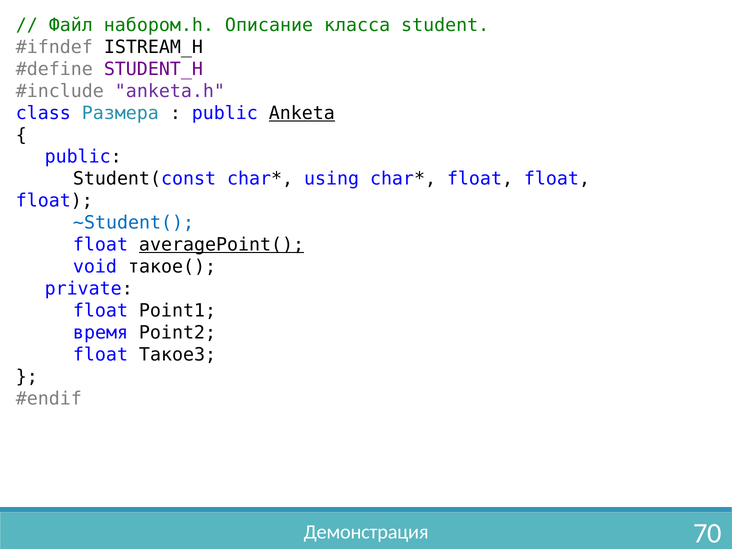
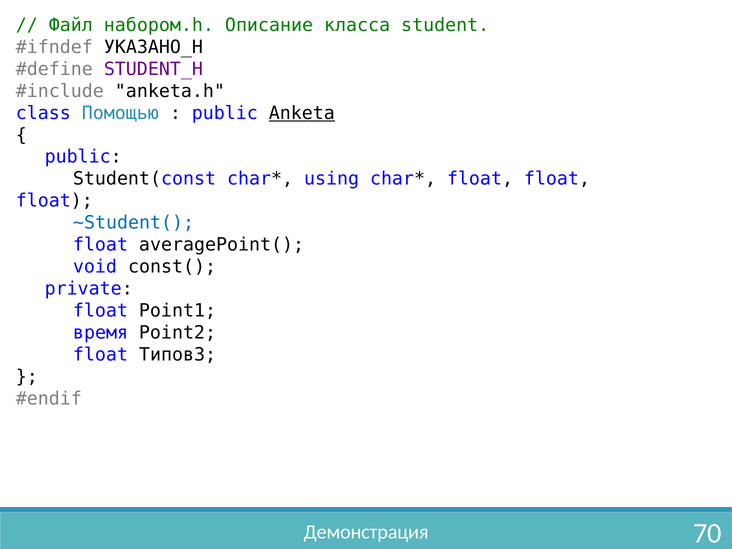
ISTREAM_H: ISTREAM_H -> УКАЗАНО_H (153, 47)
anketa.h colour: purple -> black (170, 91)
Размера: Размера -> Помощью (120, 113)
averagePoint( underline: present -> none (222, 245)
такое(: такое( -> const( (172, 267)
Такое3: Такое3 -> Типов3 (178, 355)
